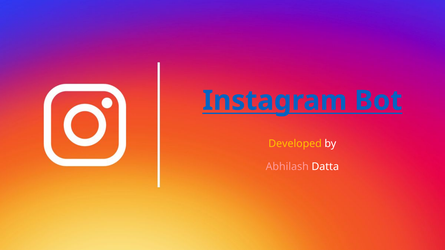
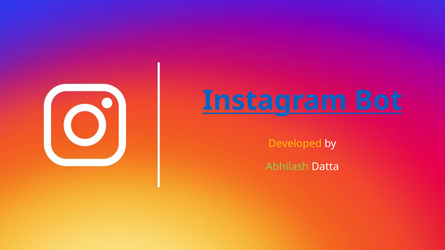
Abhilash colour: pink -> light green (287, 167)
